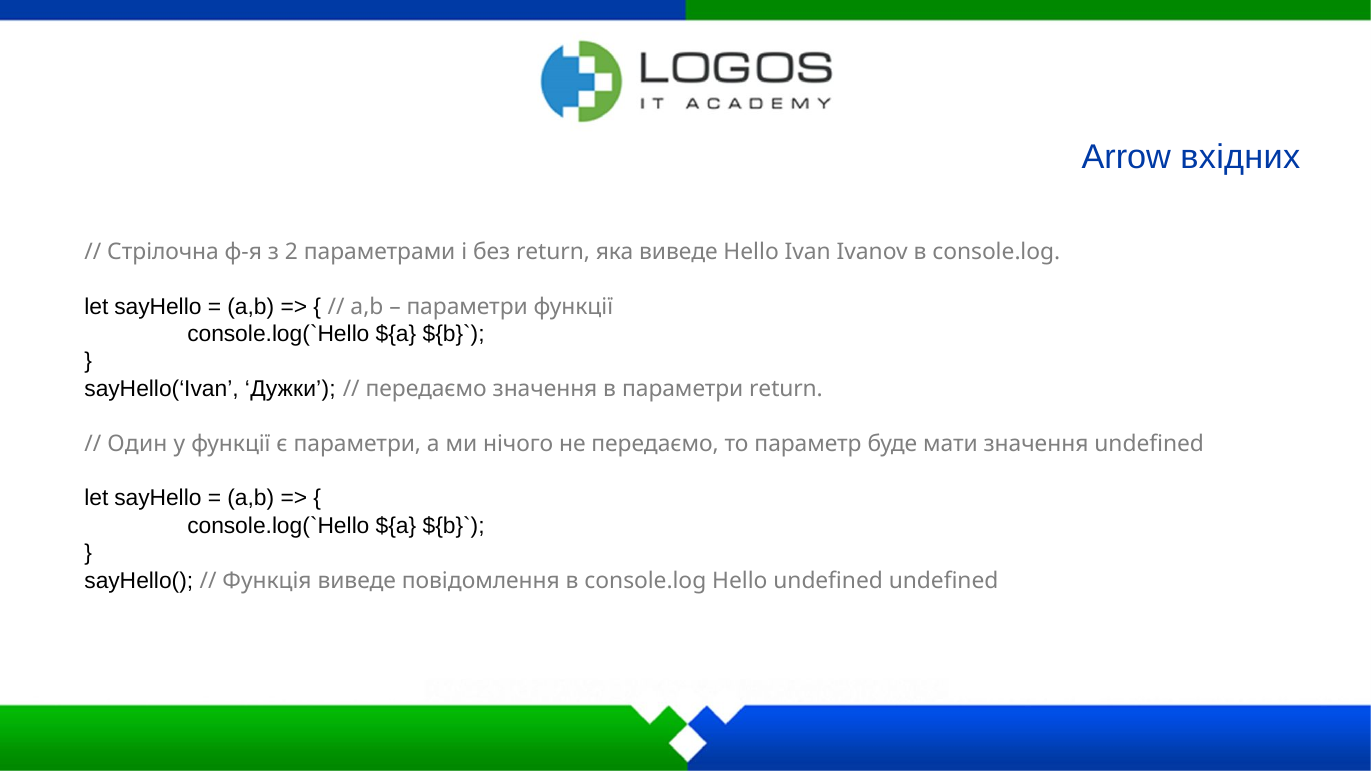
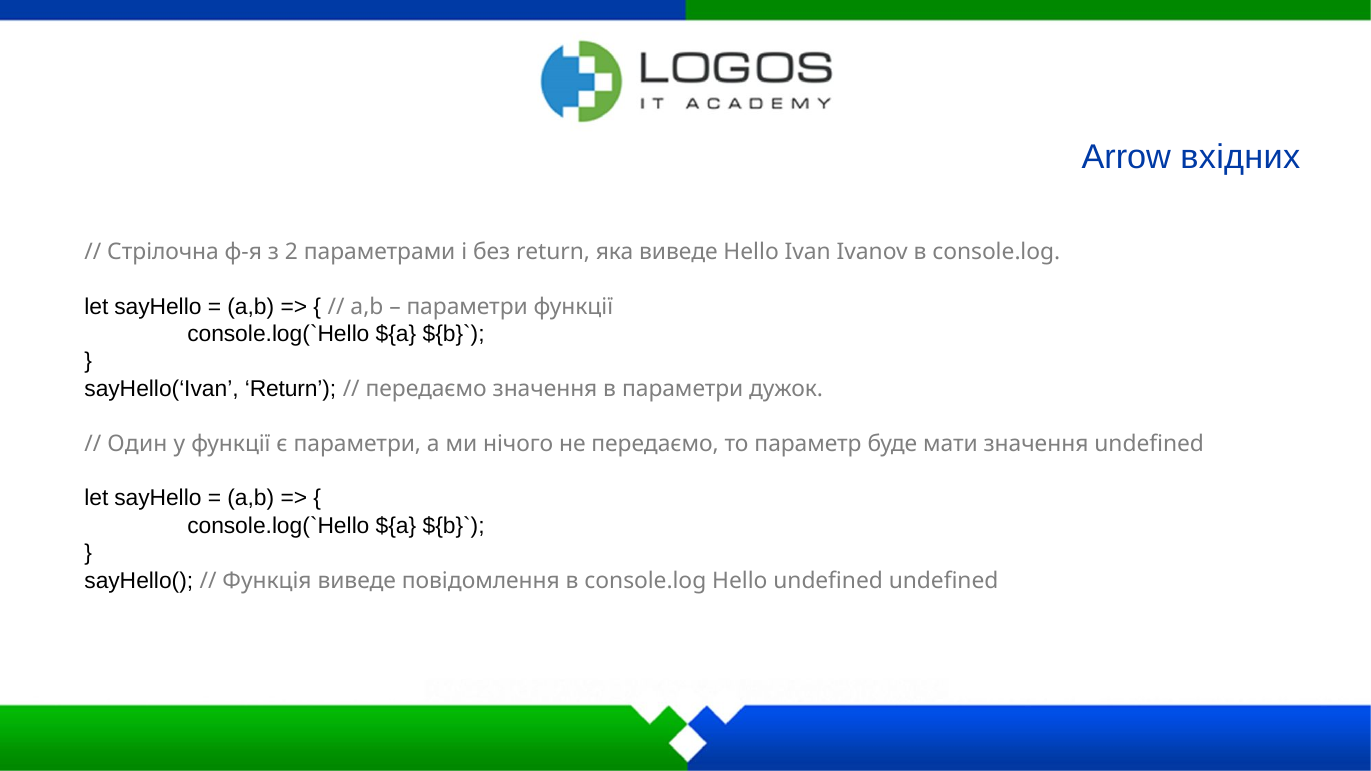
sayHello(‘Ivan Дужки: Дужки -> Return (291, 389)
параметри return: return -> дужок (786, 389)
